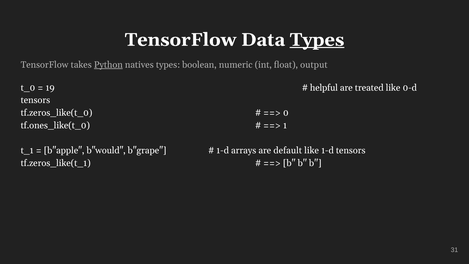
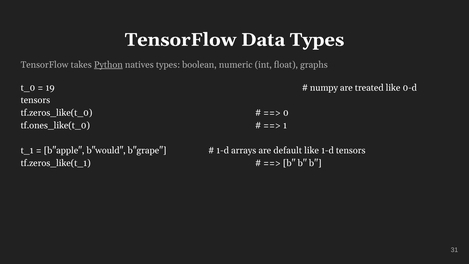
Types underline: present -> none (317, 40)
output: output -> graphs (314, 65)
helpful: helpful -> numpy (324, 88)
